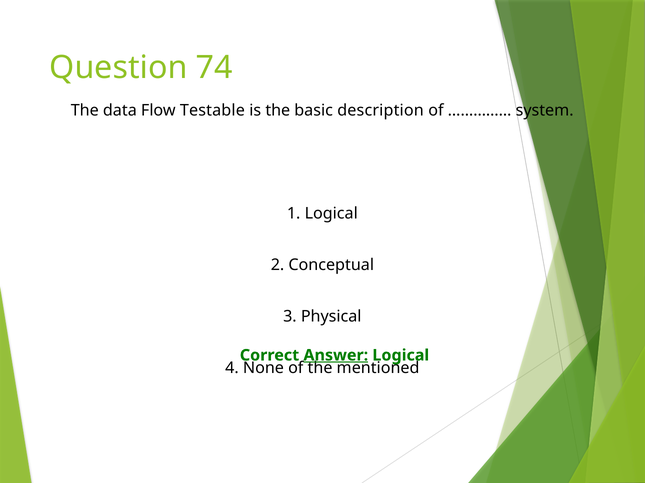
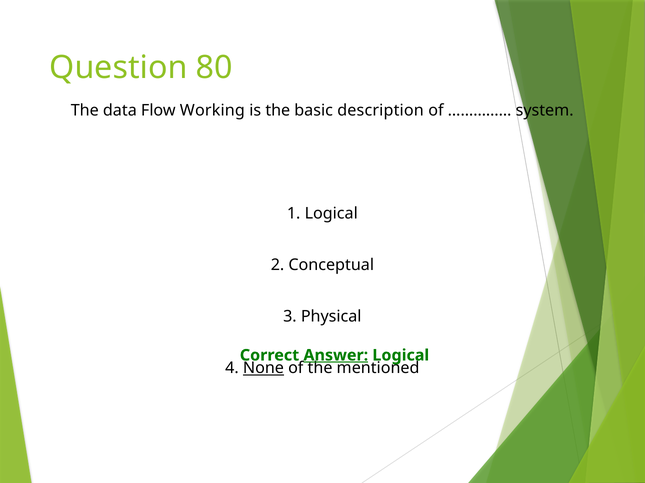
74: 74 -> 80 (214, 68)
Testable: Testable -> Working (212, 111)
None underline: none -> present (263, 369)
